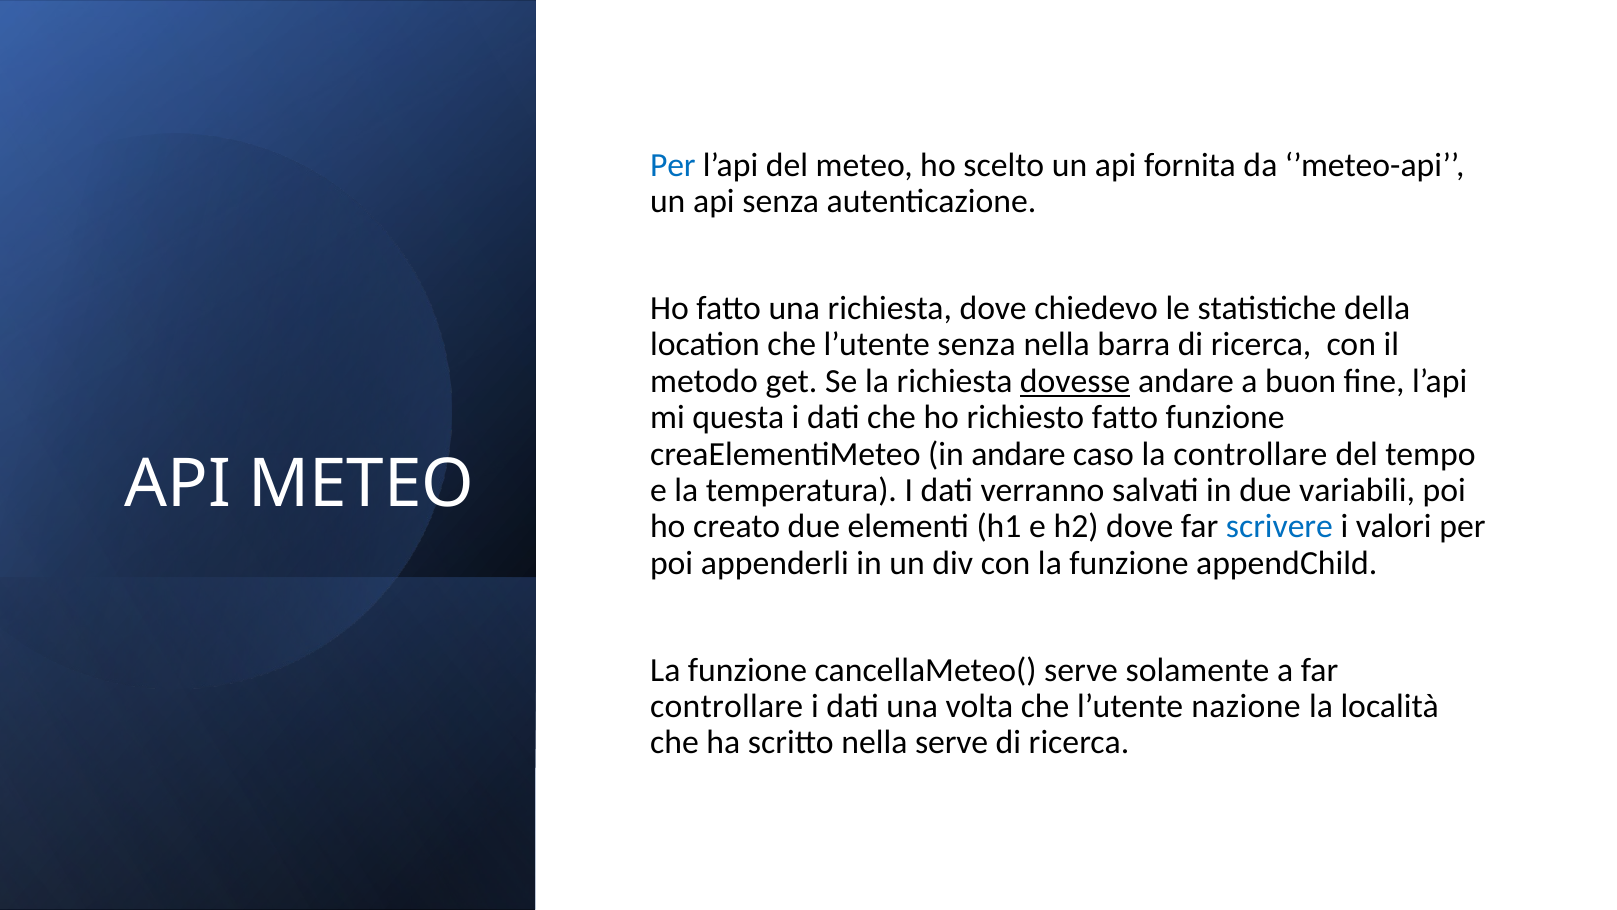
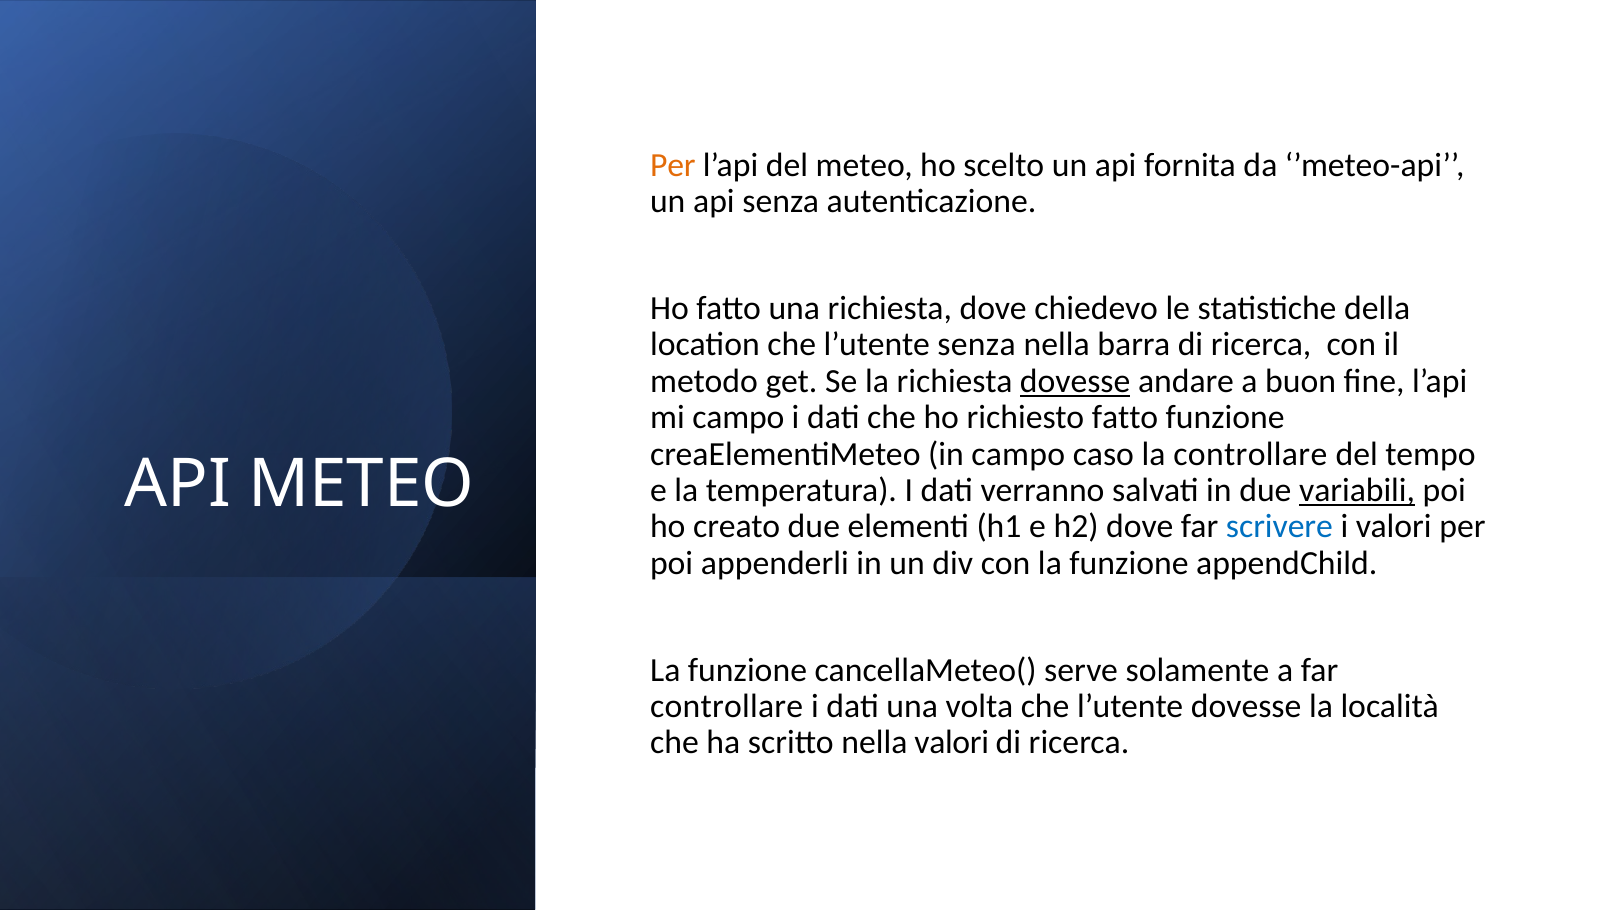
Per colour: blue -> orange (673, 165)
mi questa: questa -> campo (738, 417)
in andare: andare -> campo (1018, 454)
variabili underline: none -> present (1357, 490)
l’utente nazione: nazione -> dovesse (1246, 706)
nella serve: serve -> valori (952, 742)
